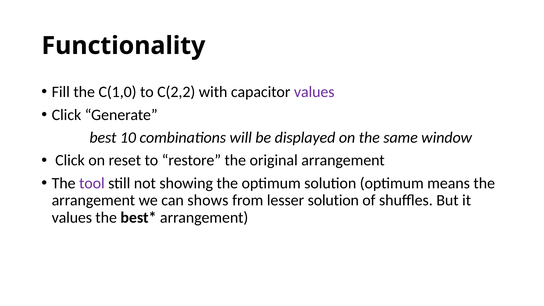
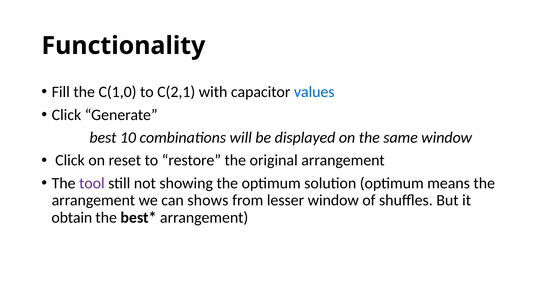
C(2,2: C(2,2 -> C(2,1 (176, 92)
values colour: purple -> blue (314, 92)
lesser solution: solution -> window (333, 200)
values: values -> obtain (72, 217)
